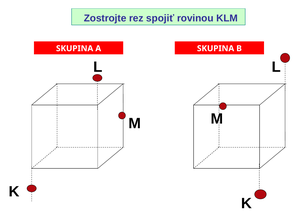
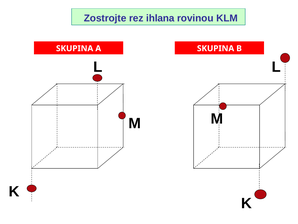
spojiť: spojiť -> ihlana (160, 18)
